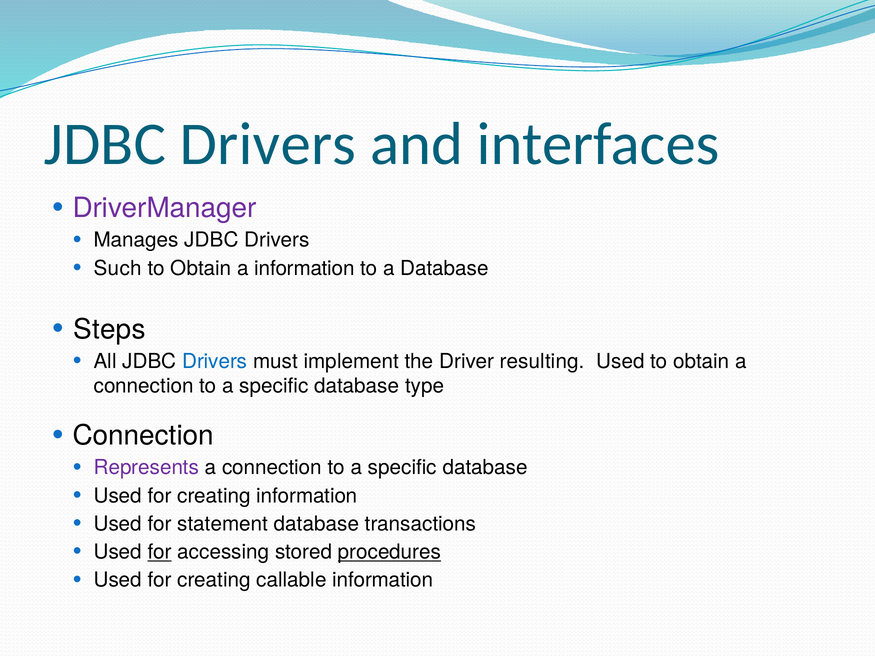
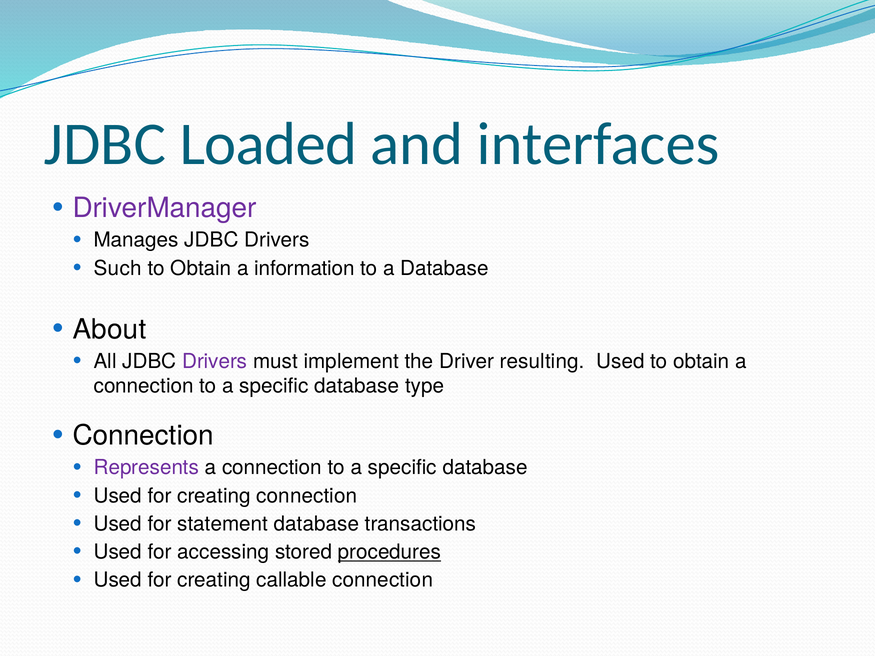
Drivers: Drivers -> Loaded (268, 145)
Steps: Steps -> About (109, 330)
Drivers colour: blue -> purple (215, 362)
creating information: information -> connection (307, 496)
for underline: present -> none (160, 552)
callable information: information -> connection (383, 580)
